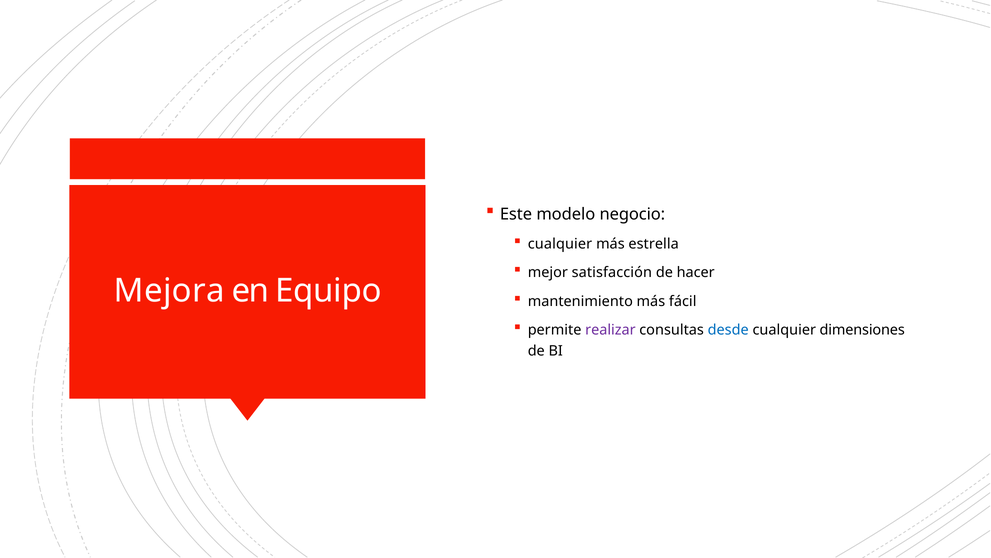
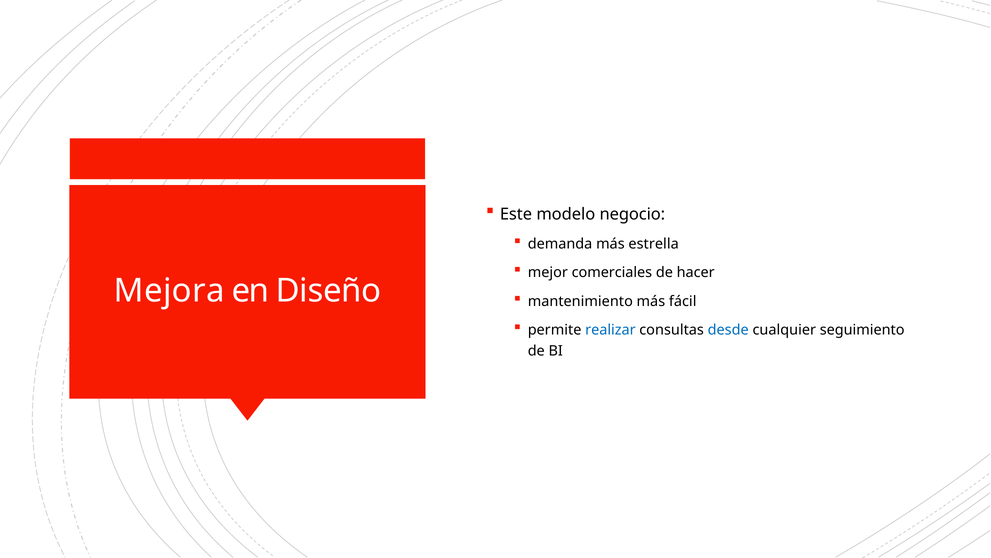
cualquier: cualquier -> demanda (560, 244)
satisfacción: satisfacción -> comerciales (612, 272)
Equipo: Equipo -> Diseño (328, 290)
realizar colour: purple -> blue (610, 330)
dimensiones: dimensiones -> seguimiento (862, 330)
